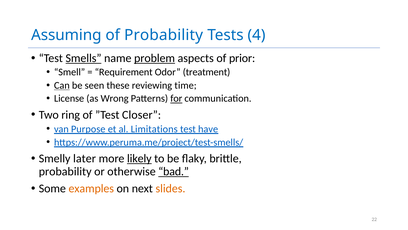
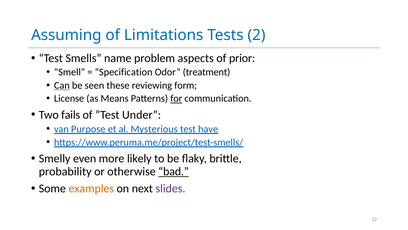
of Probability: Probability -> Limitations (164, 35)
4: 4 -> 2 (257, 35)
Smells underline: present -> none (83, 58)
problem underline: present -> none (155, 58)
Requirement: Requirement -> Specification (124, 72)
time: time -> form (186, 85)
Wrong: Wrong -> Means (115, 98)
ring: ring -> fails (71, 115)
Closer: Closer -> Under (142, 115)
Limitations: Limitations -> Mysterious (154, 129)
later: later -> even (85, 158)
likely underline: present -> none (139, 158)
slides colour: orange -> purple (171, 188)
